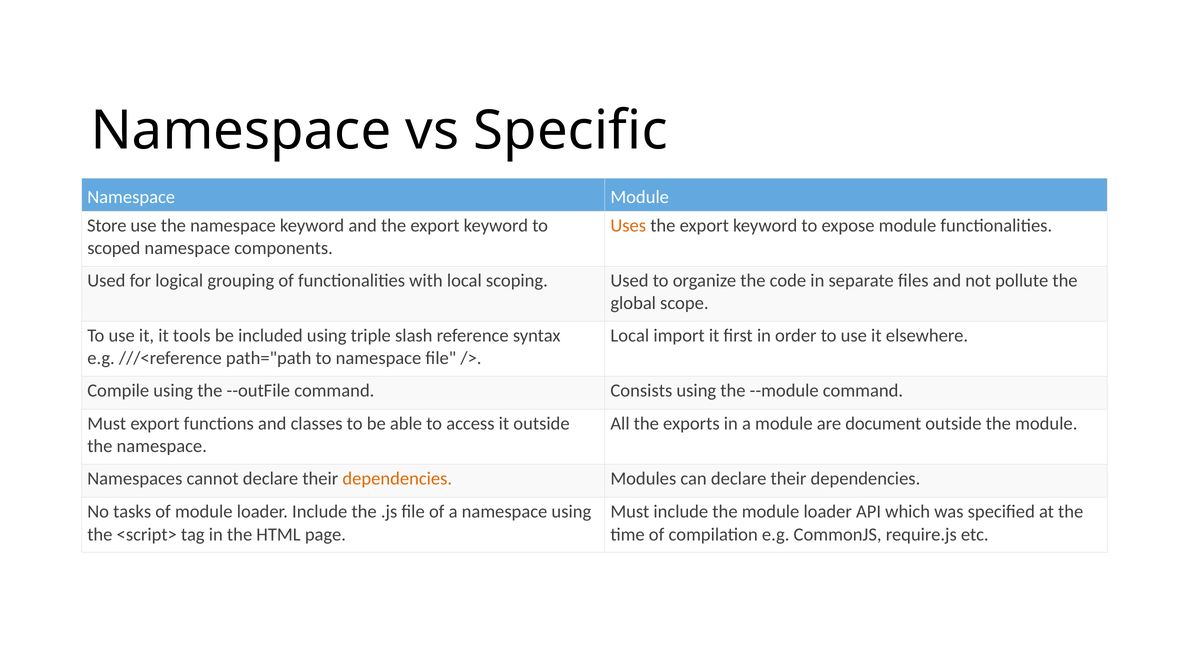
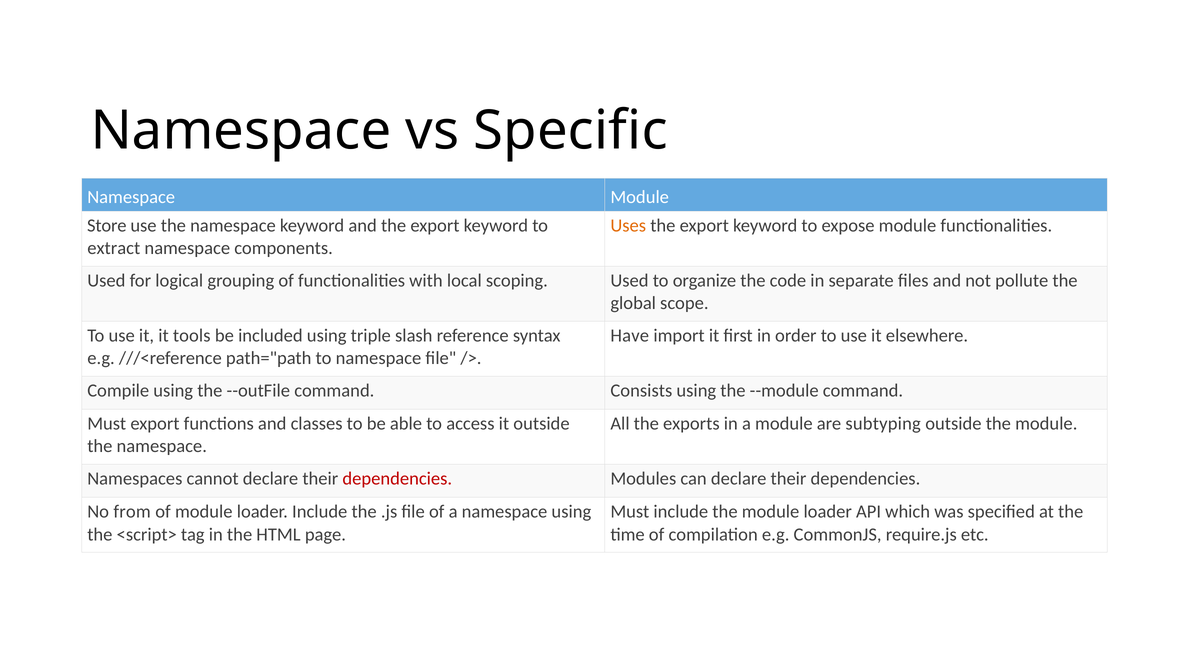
scoped: scoped -> extract (114, 248)
Local: Local -> Have (630, 335)
document: document -> subtyping (883, 423)
dependencies colour: orange -> red (397, 479)
tasks: tasks -> from (132, 511)
